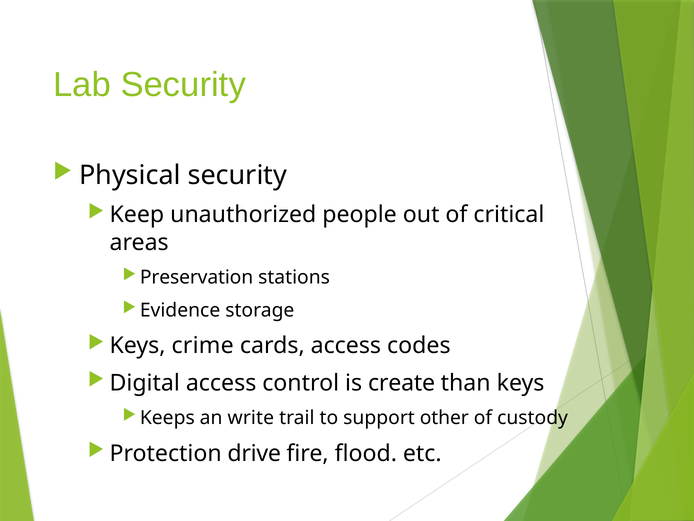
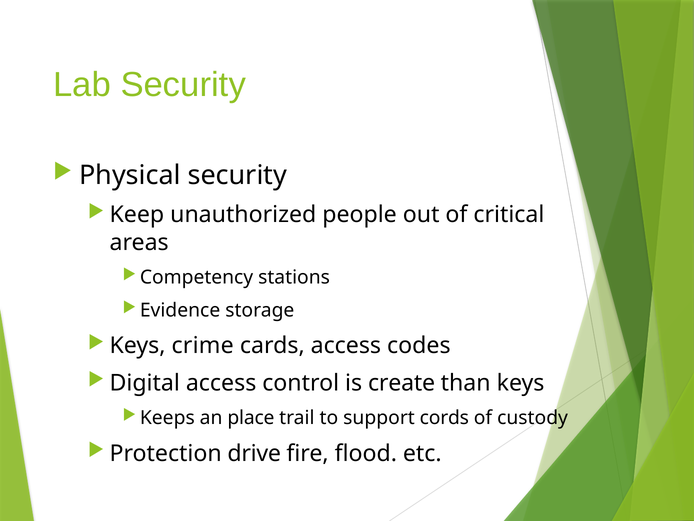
Preservation: Preservation -> Competency (197, 277)
write: write -> place (251, 418)
other: other -> cords (444, 418)
